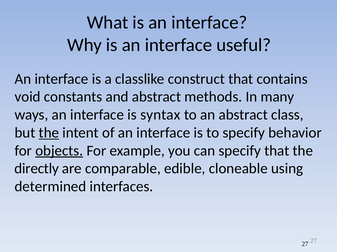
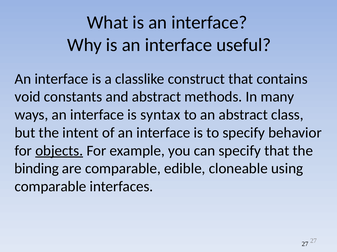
the underline: present -> none (49, 133)
directly: directly -> binding (37, 169)
determined: determined -> comparable (50, 187)
